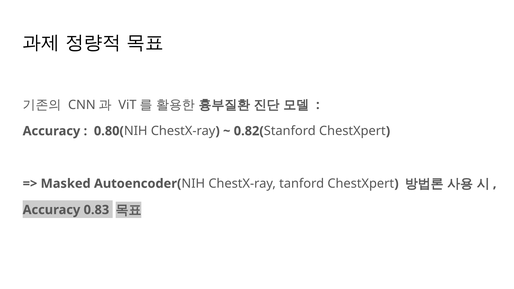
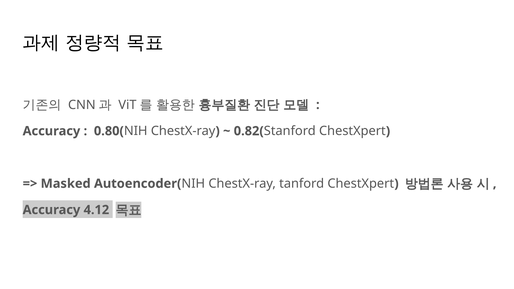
0.83: 0.83 -> 4.12 (96, 210)
